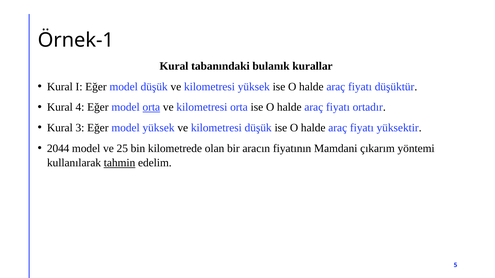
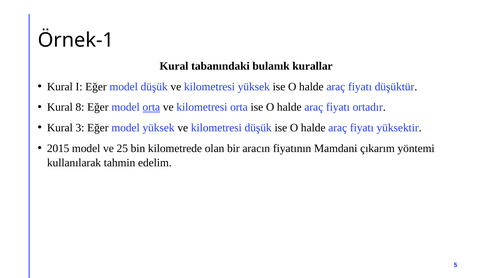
4: 4 -> 8 (80, 107)
2044: 2044 -> 2015 (58, 149)
tahmin underline: present -> none (120, 163)
